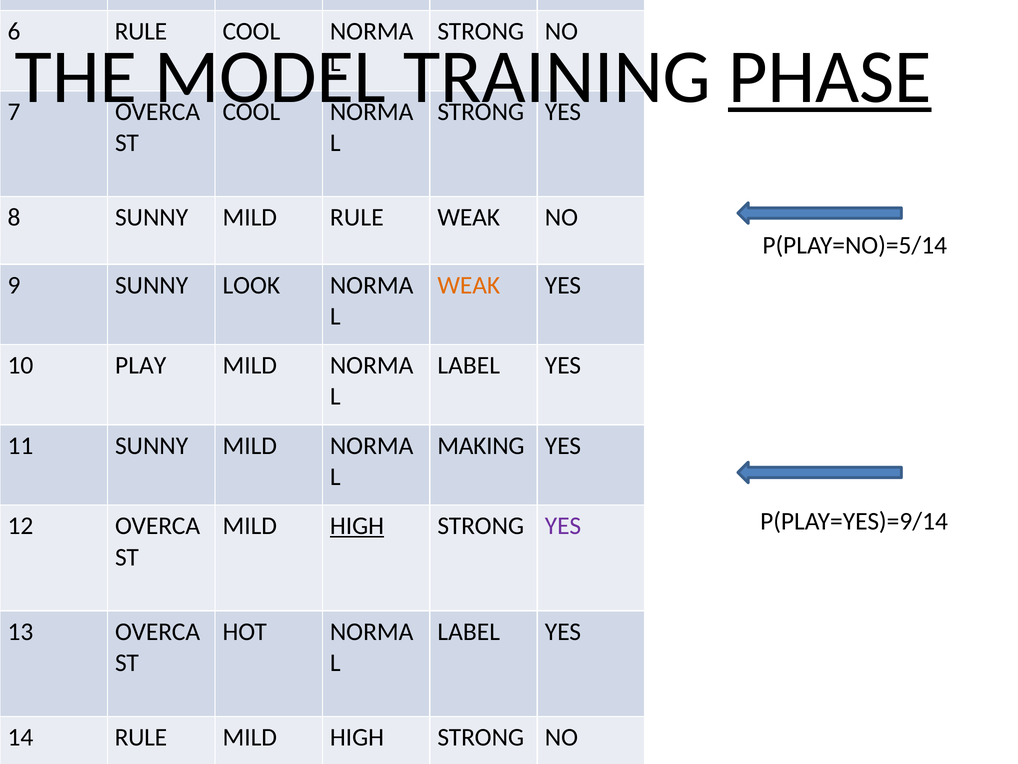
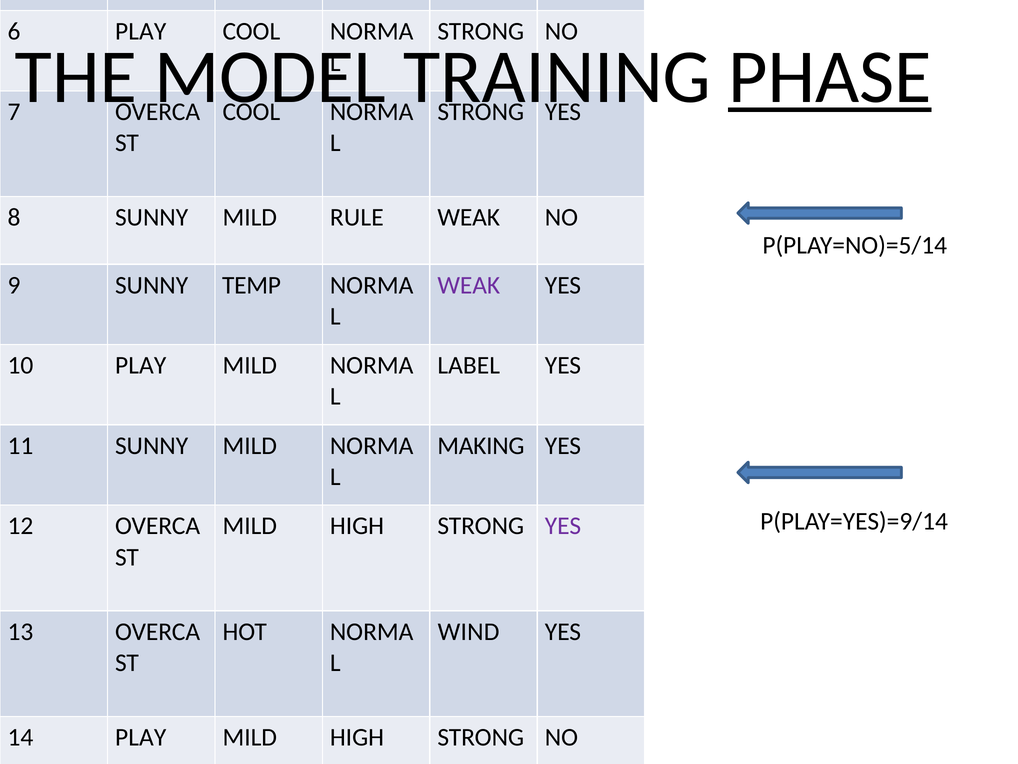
6 RULE: RULE -> PLAY (141, 32)
SUNNY LOOK: LOOK -> TEMP (251, 285)
WEAK colour: orange -> purple (469, 285)
HIGH underline: present -> none (357, 526)
LABEL: LABEL -> WIND (469, 631)
14 RULE: RULE -> PLAY (141, 737)
